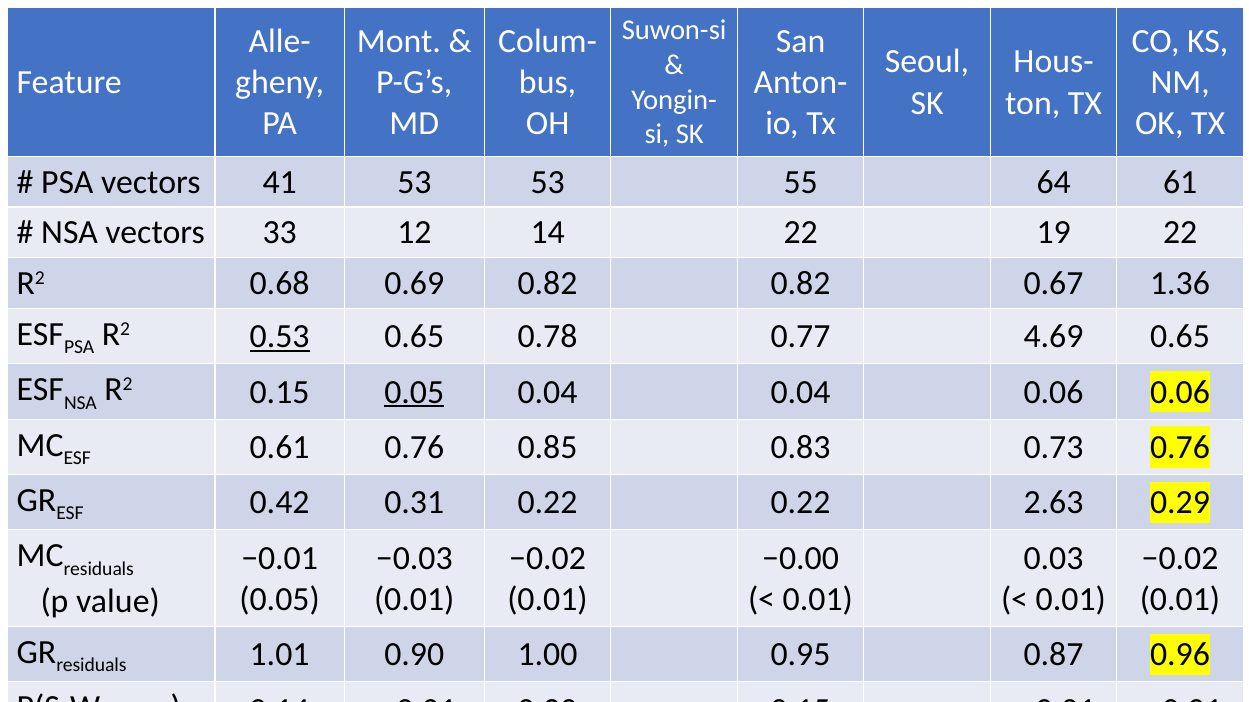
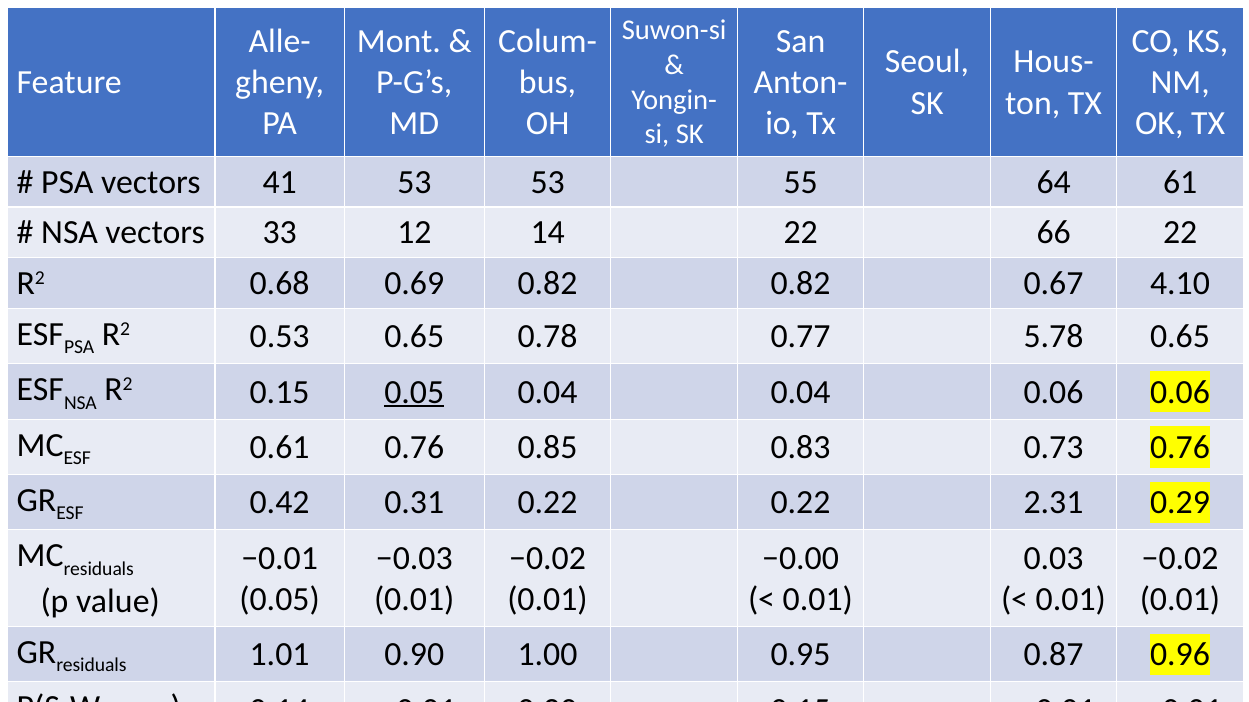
19: 19 -> 66 (1054, 233)
1.36: 1.36 -> 4.10 (1180, 284)
0.53 underline: present -> none (280, 337)
4.69: 4.69 -> 5.78 (1054, 337)
2.63: 2.63 -> 2.31 (1054, 503)
